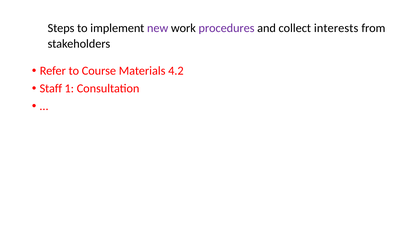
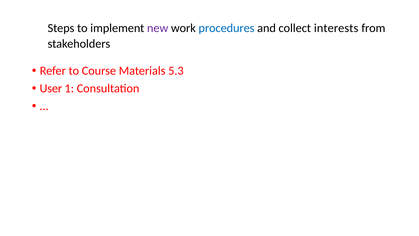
procedures colour: purple -> blue (227, 28)
4.2: 4.2 -> 5.3 (176, 71)
Staff: Staff -> User (51, 88)
